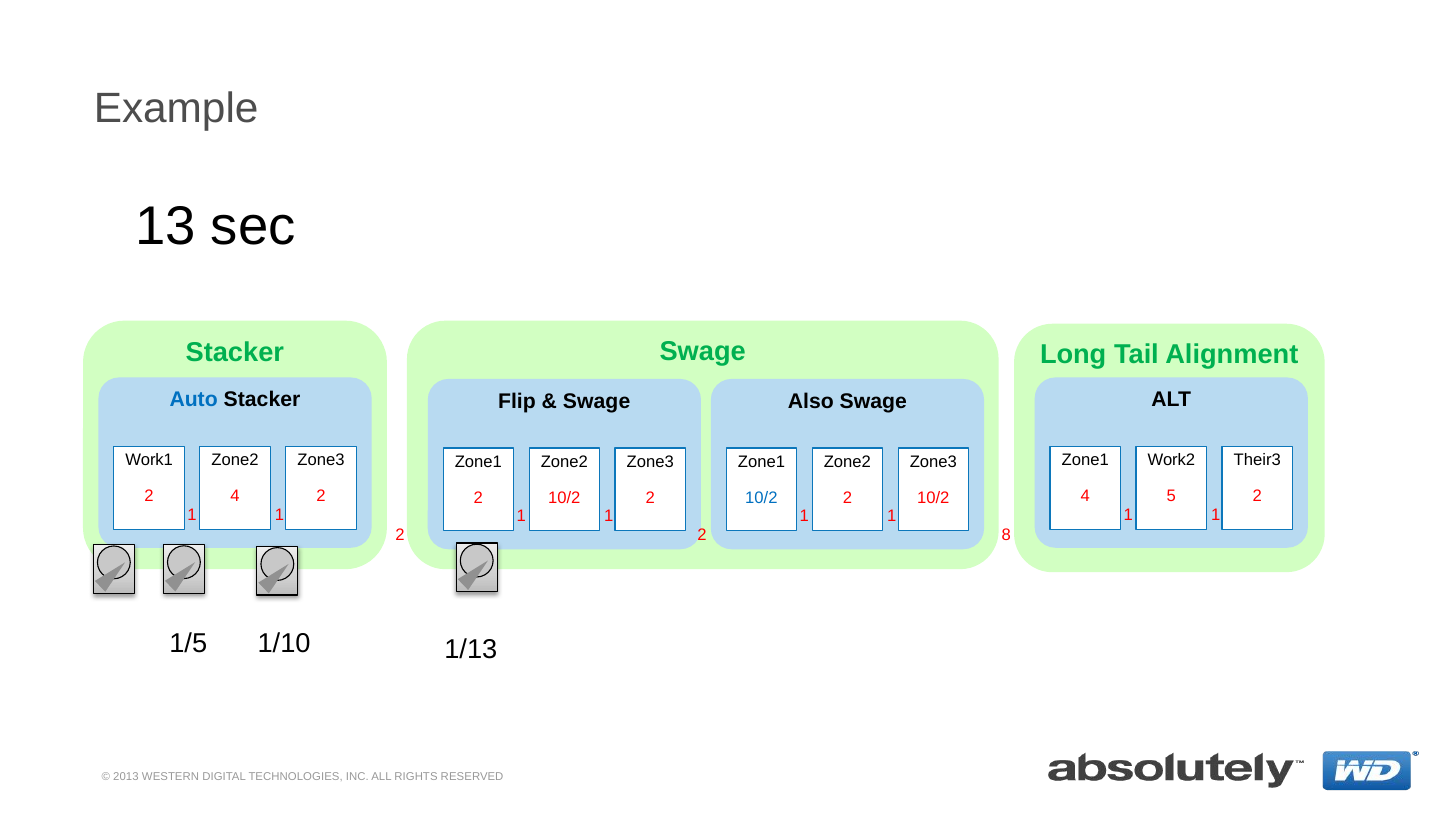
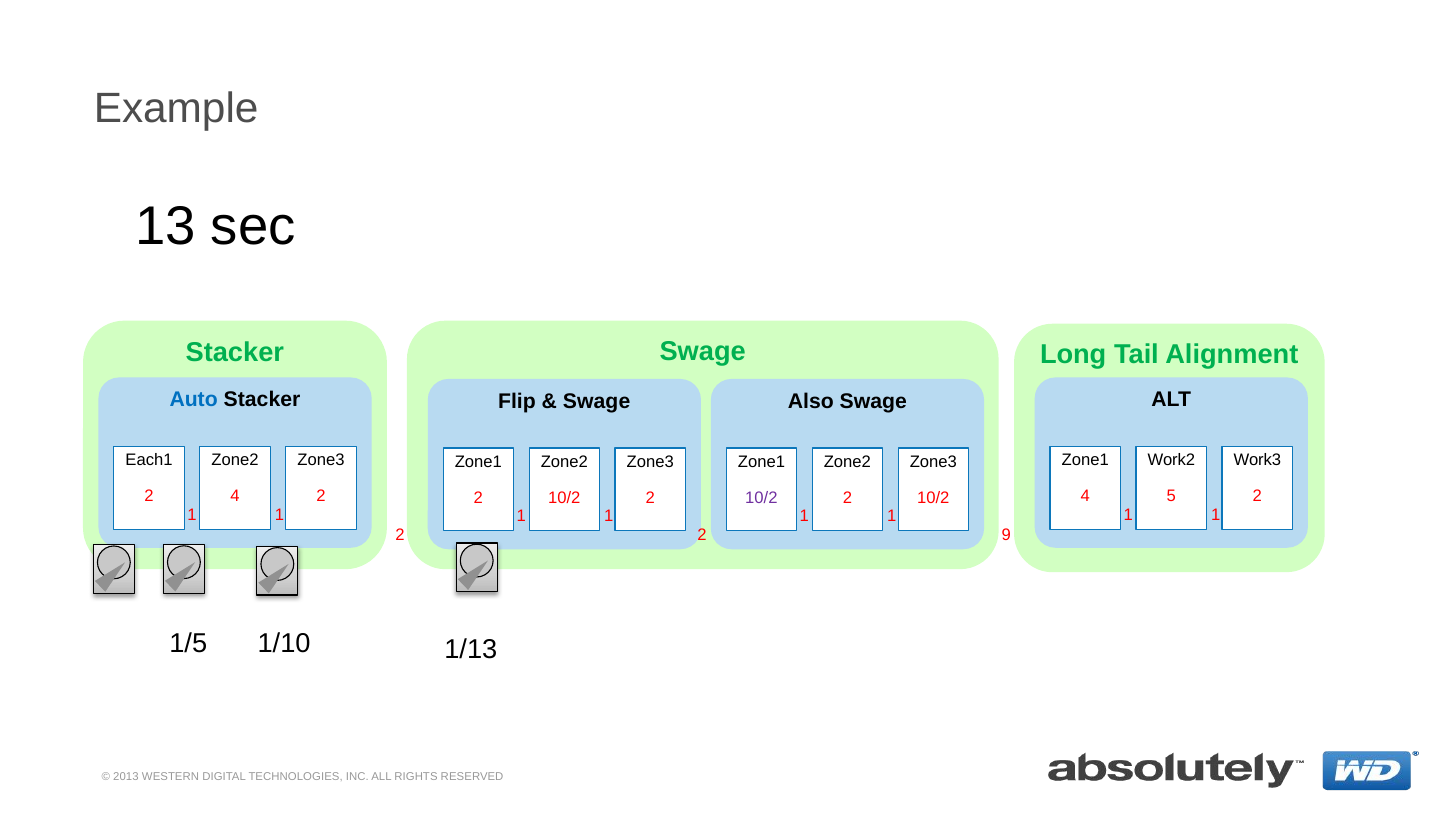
Work1: Work1 -> Each1 (149, 460)
Their3: Their3 -> Work3 (1257, 460)
10/2 colour: blue -> purple (761, 498)
8: 8 -> 9 (1006, 535)
